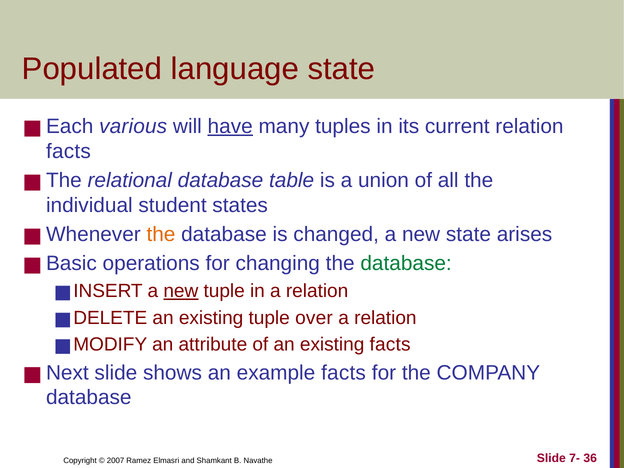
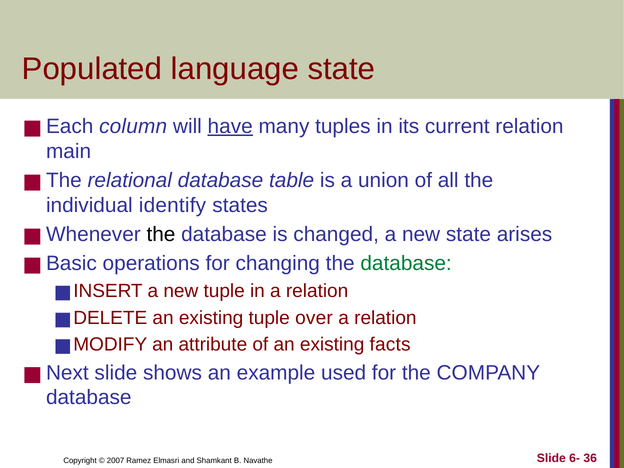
various: various -> column (133, 126)
facts: facts -> main (69, 151)
student: student -> identify (172, 205)
the colour: orange -> black (161, 234)
new underline: present -> none (181, 291)
example facts: facts -> used (344, 373)
7-: 7- -> 6- (575, 458)
